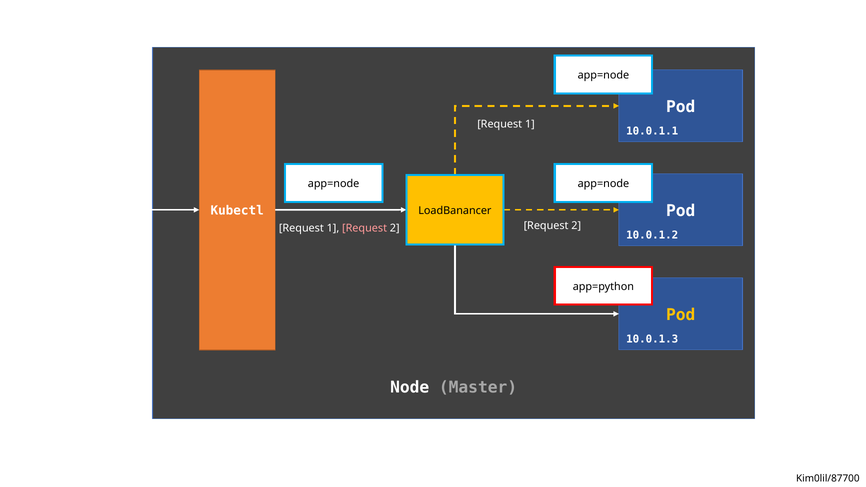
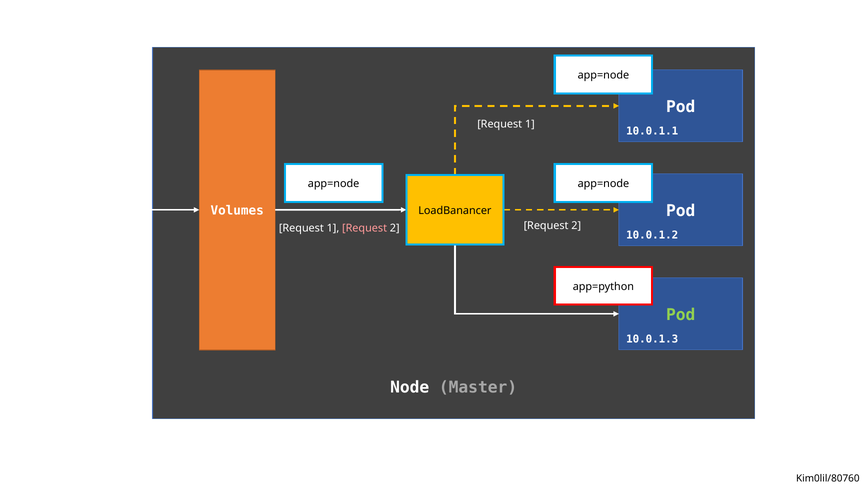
Kubectl: Kubectl -> Volumes (237, 211)
Pod colour: yellow -> light green (681, 315)
Kim0lil/87700: Kim0lil/87700 -> Kim0lil/80760 (828, 478)
